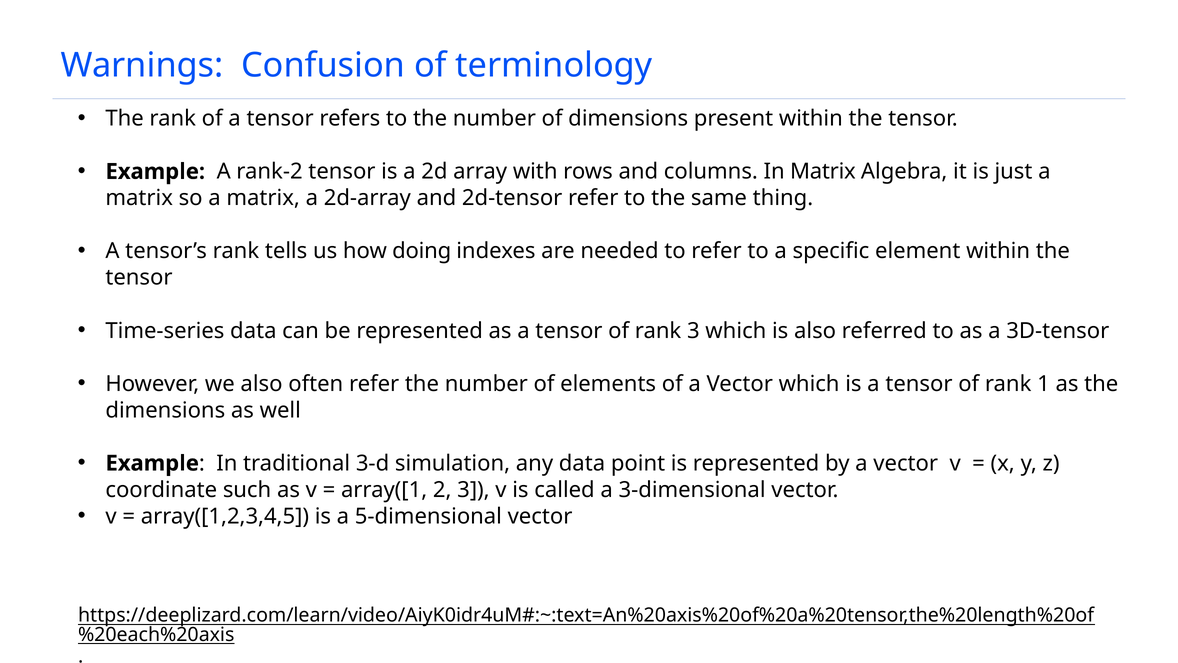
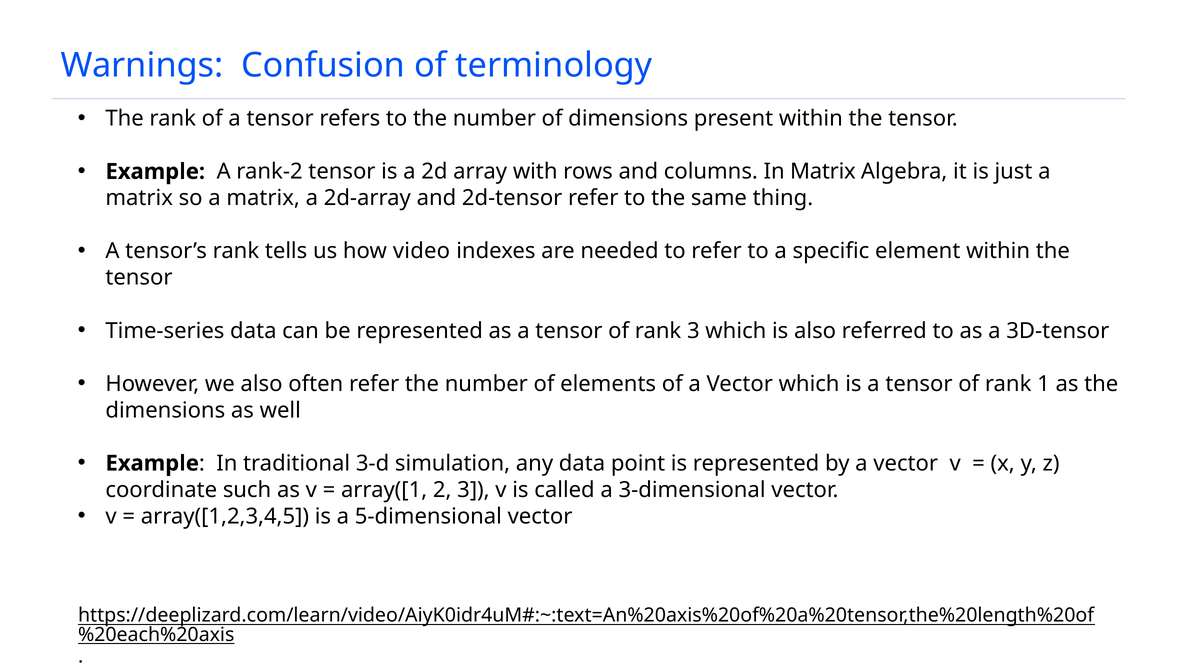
doing: doing -> video (421, 251)
